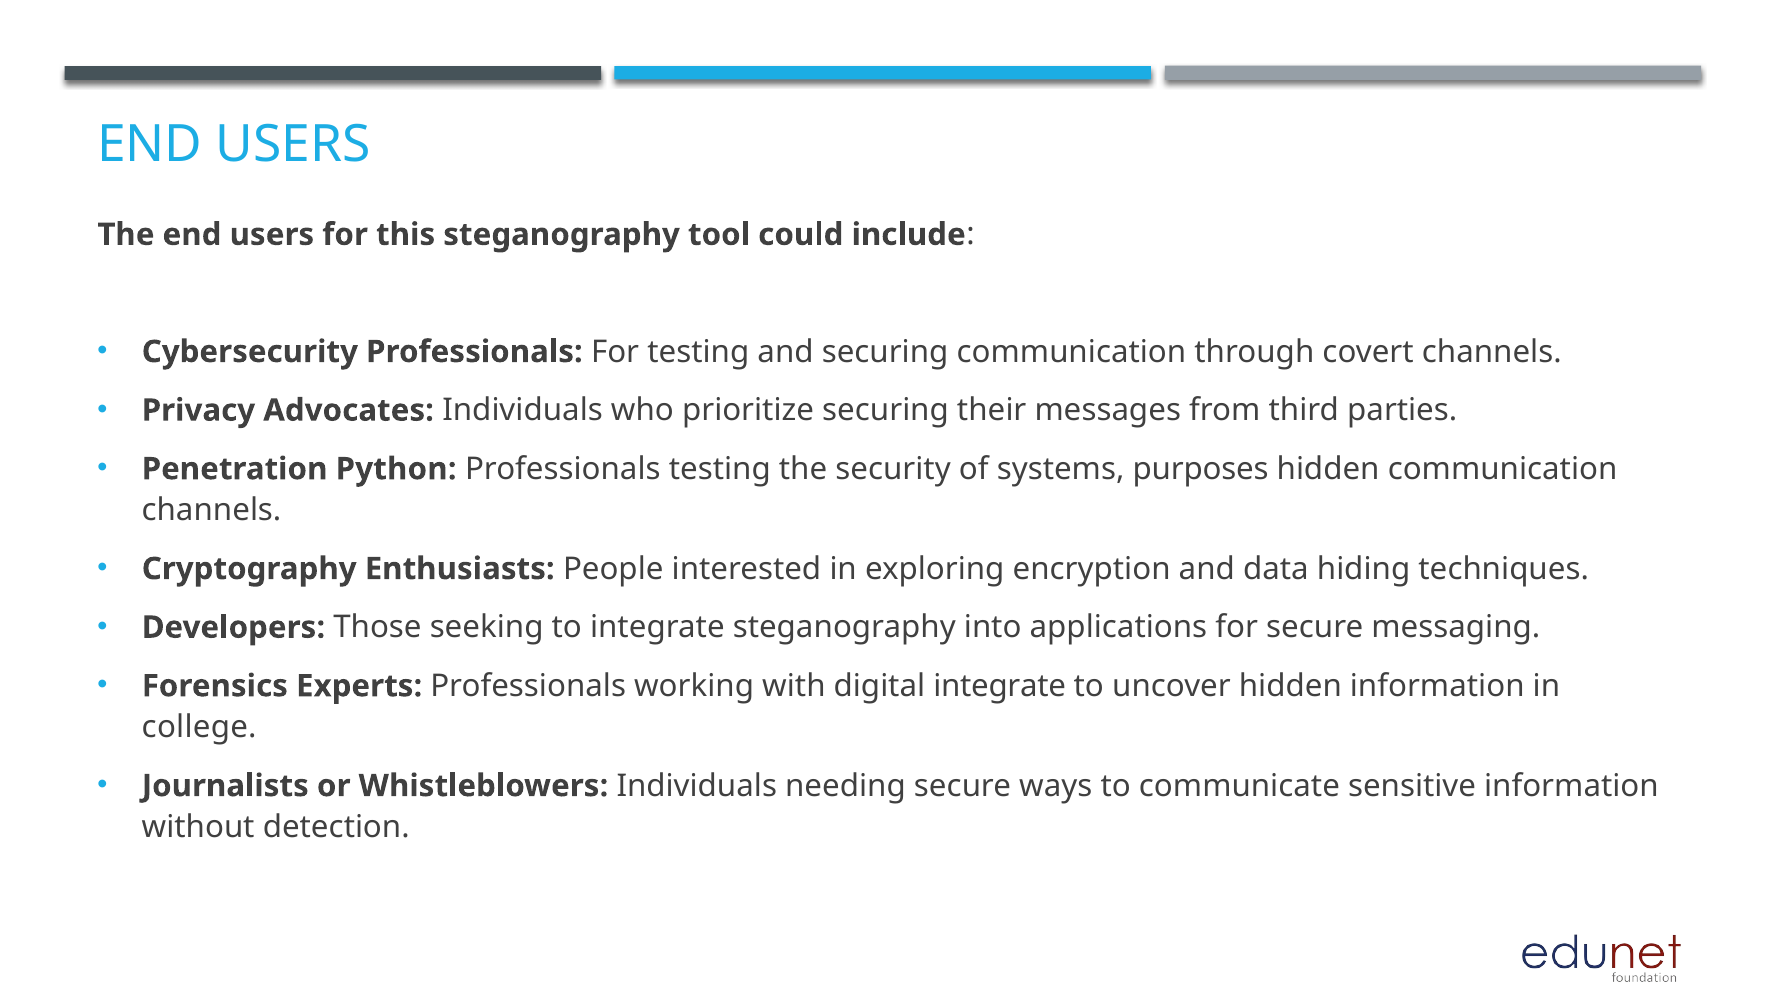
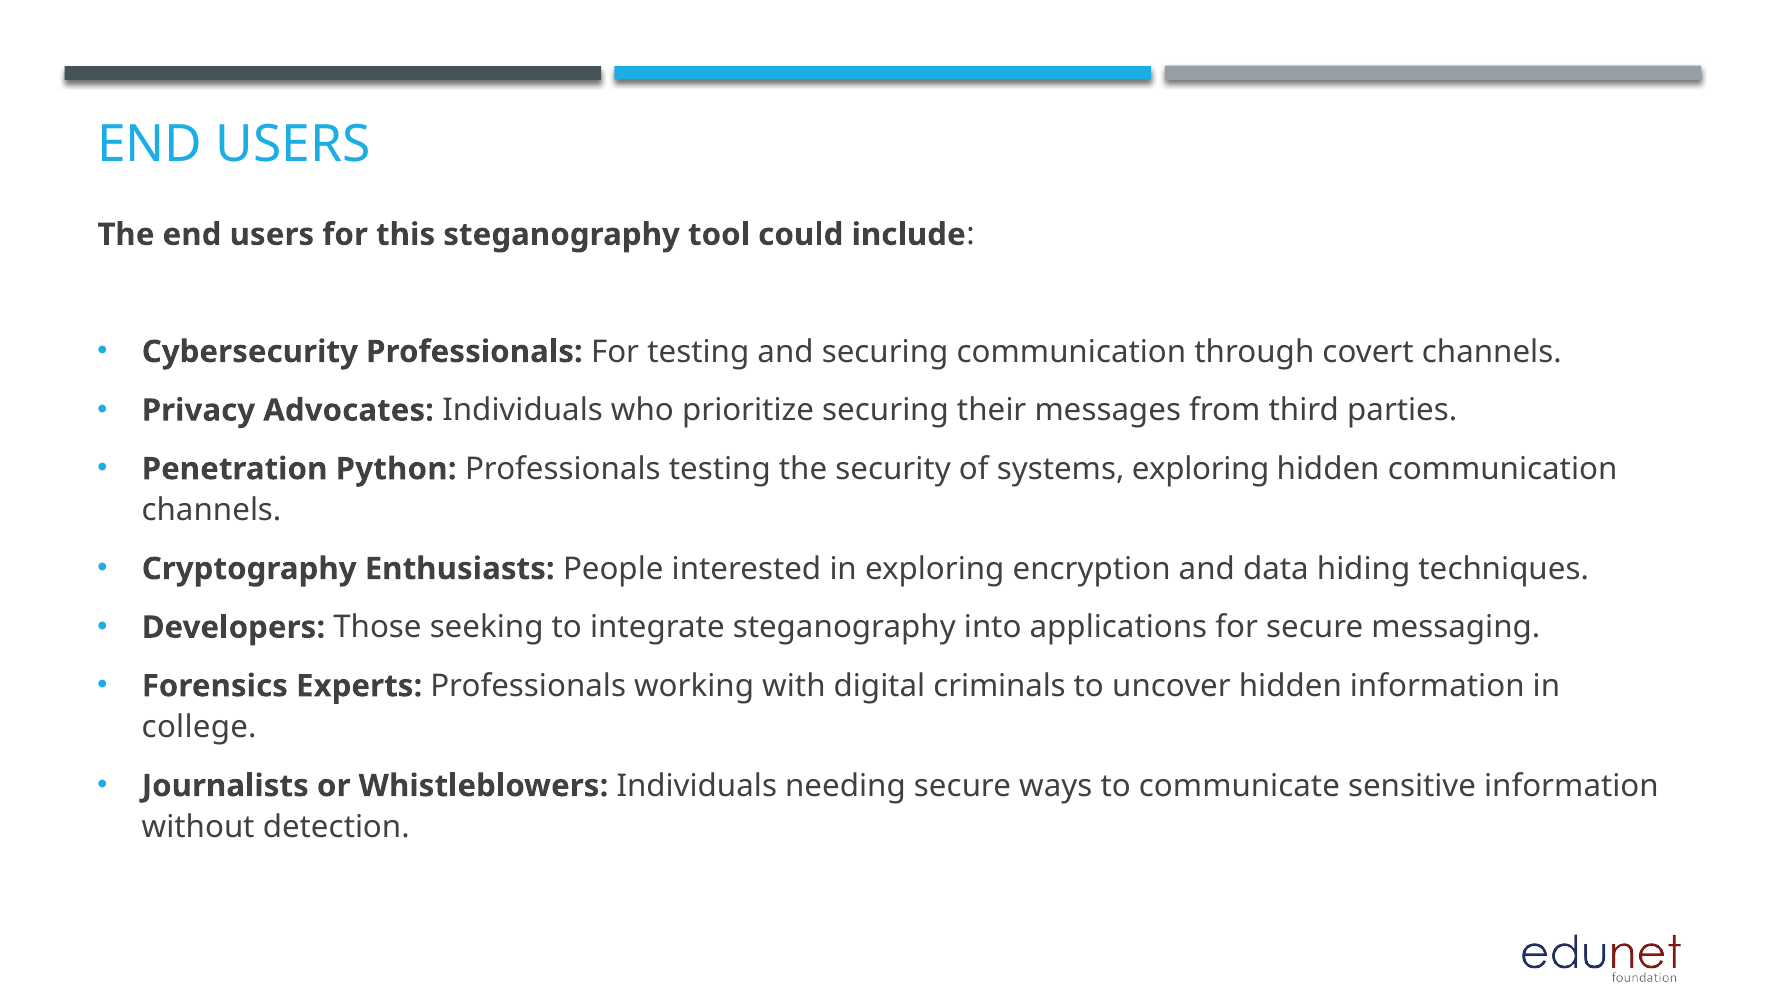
systems purposes: purposes -> exploring (1201, 469)
digital integrate: integrate -> criminals (1000, 686)
